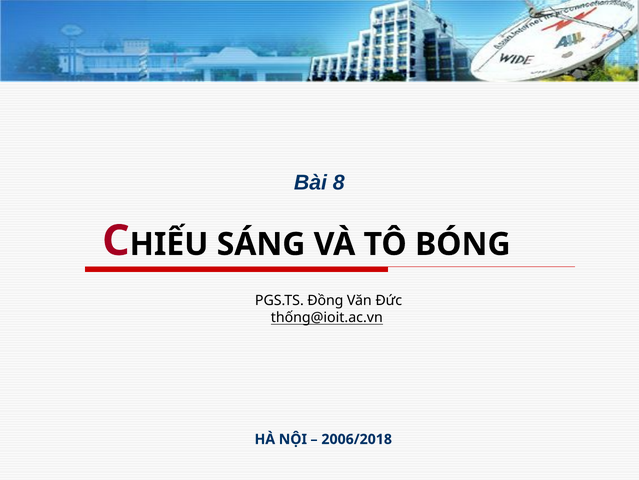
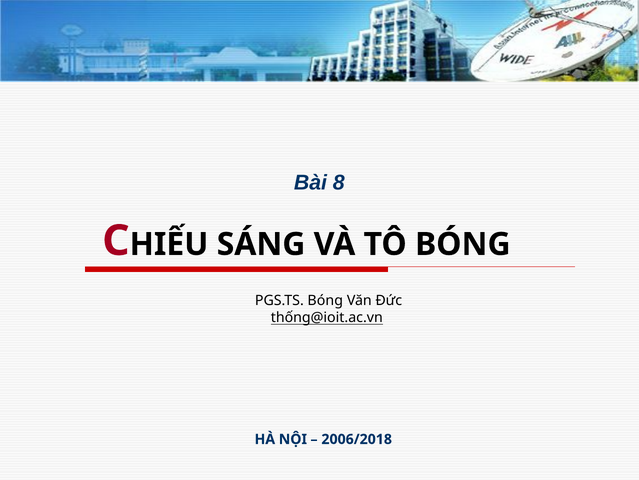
PGS.TS Đồng: Đồng -> Bóng (325, 300)
